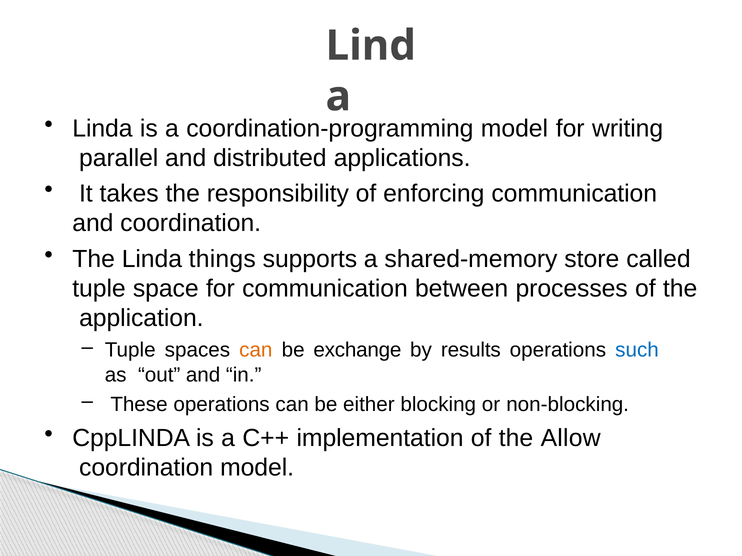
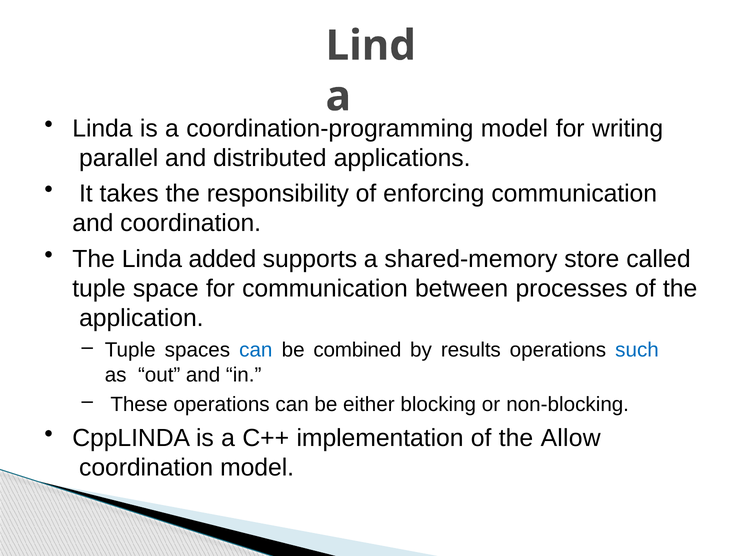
things: things -> added (222, 259)
can colour: orange -> blue (256, 350)
exchange: exchange -> combined (357, 350)
